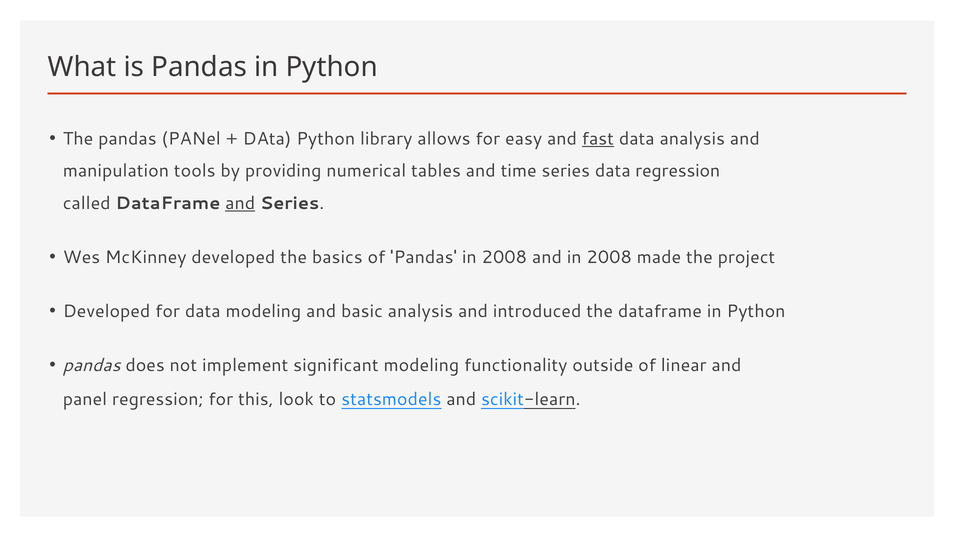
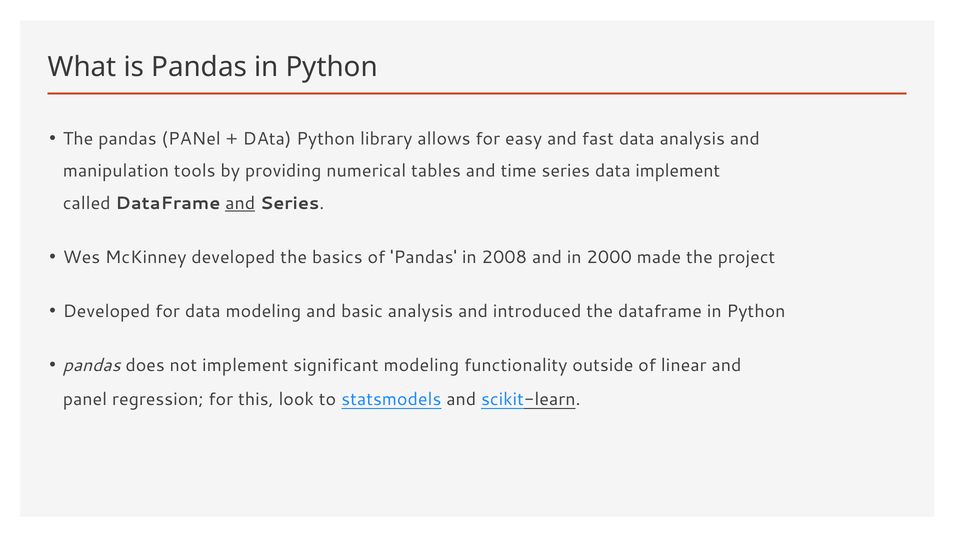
fast underline: present -> none (598, 139)
data regression: regression -> implement (678, 171)
and in 2008: 2008 -> 2000 (609, 257)
